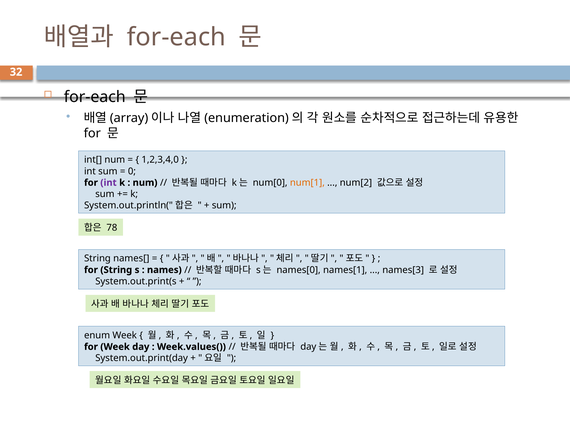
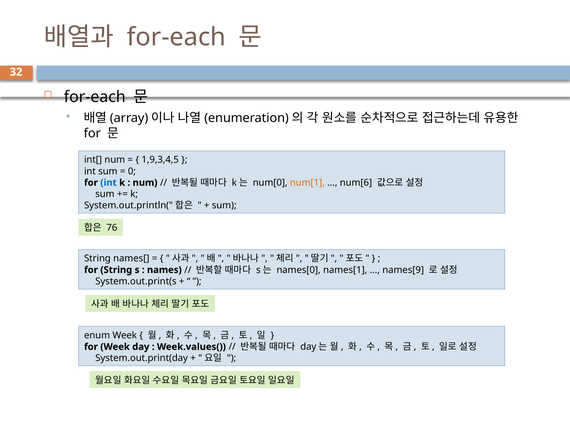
1,2,3,4,0: 1,2,3,4,0 -> 1,9,3,4,5 (160, 160)
int colour: purple -> blue (109, 183)
num[2: num[2 -> num[6 (356, 183)
78: 78 -> 76 (112, 228)
names[3: names[3 -> names[9 (403, 270)
